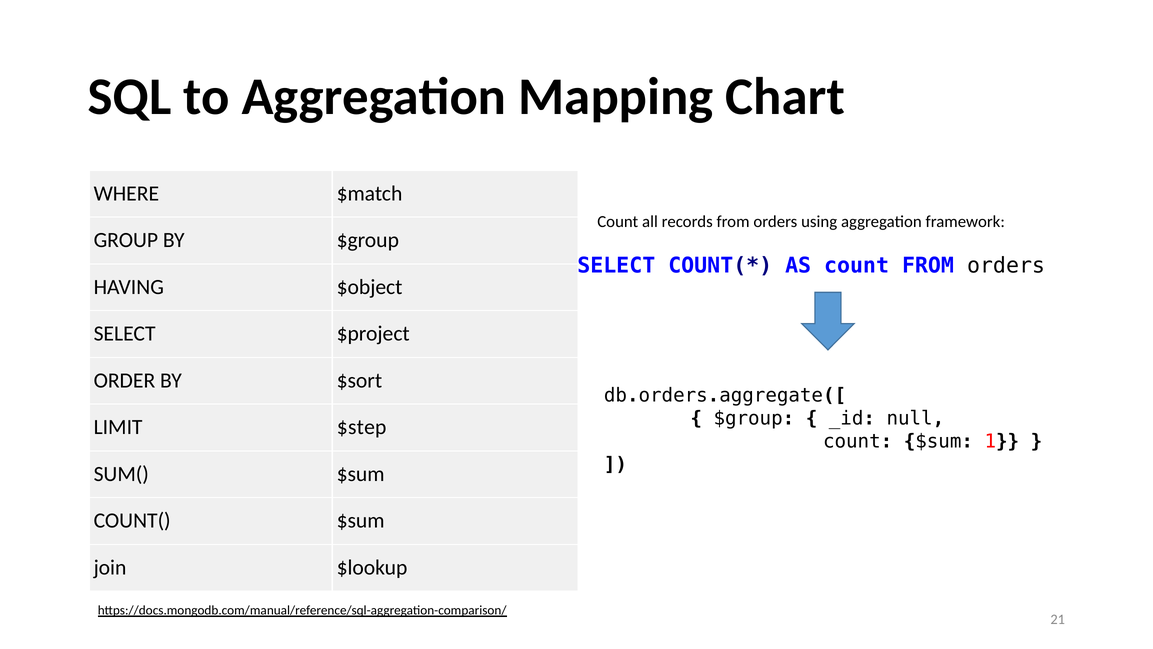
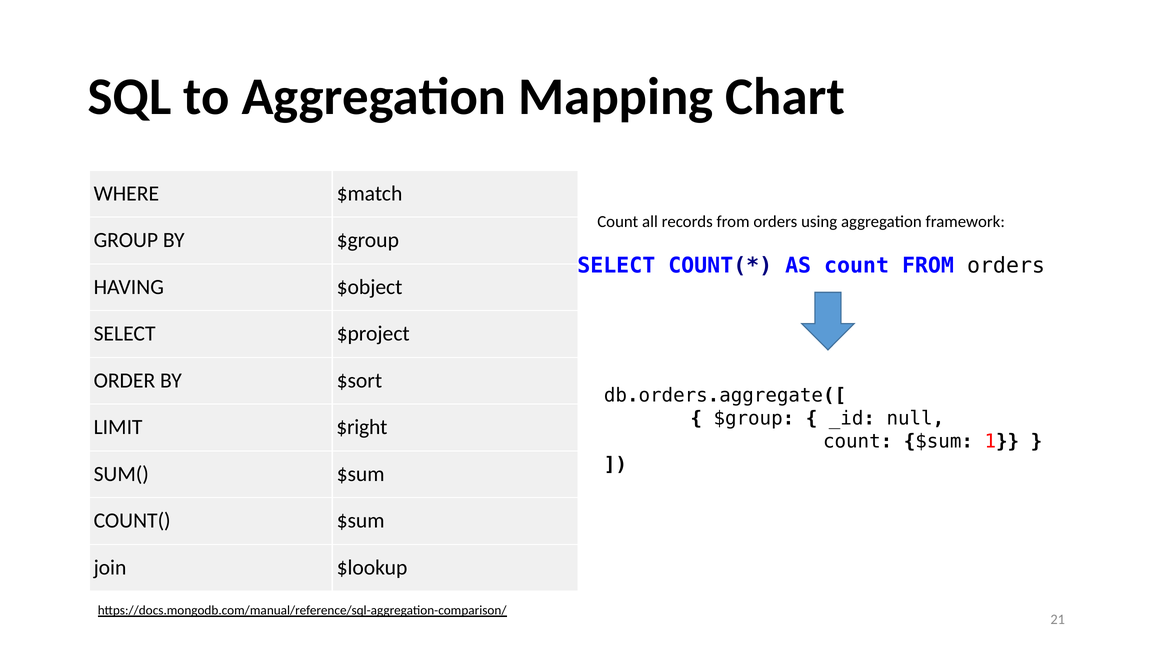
$step: $step -> $right (362, 427)
